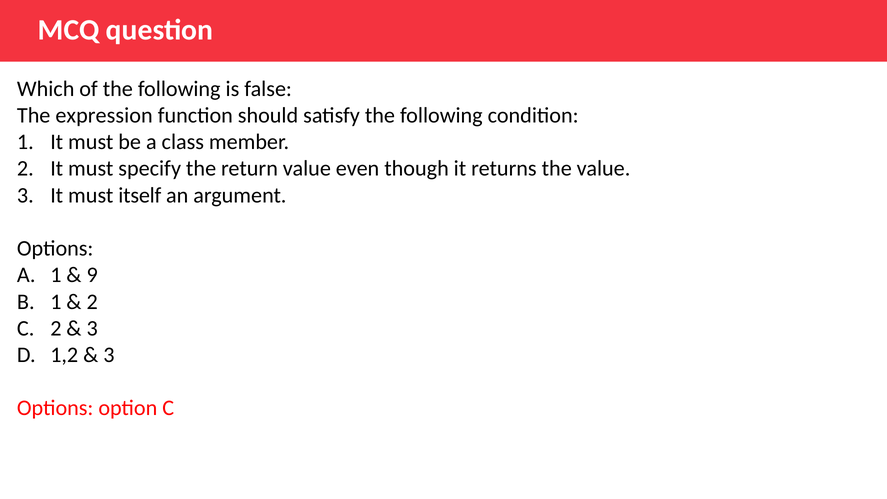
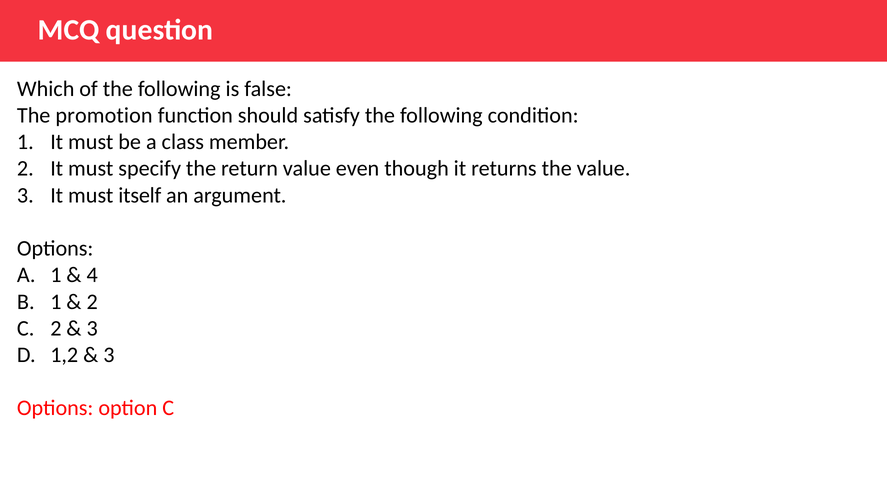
expression: expression -> promotion (104, 115)
9: 9 -> 4 (92, 275)
